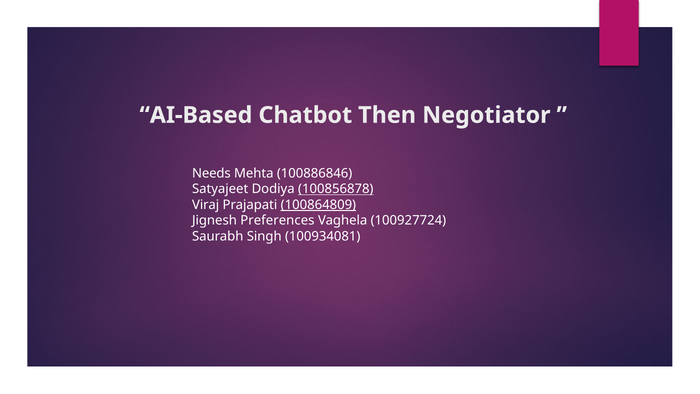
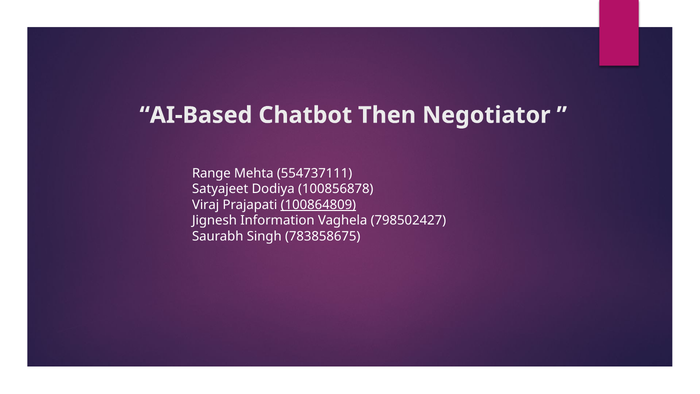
Needs: Needs -> Range (211, 173)
100886846: 100886846 -> 554737111 (315, 173)
100856878 underline: present -> none (336, 189)
Preferences: Preferences -> Information (277, 220)
100927724: 100927724 -> 798502427 (408, 220)
100934081: 100934081 -> 783858675 (323, 236)
